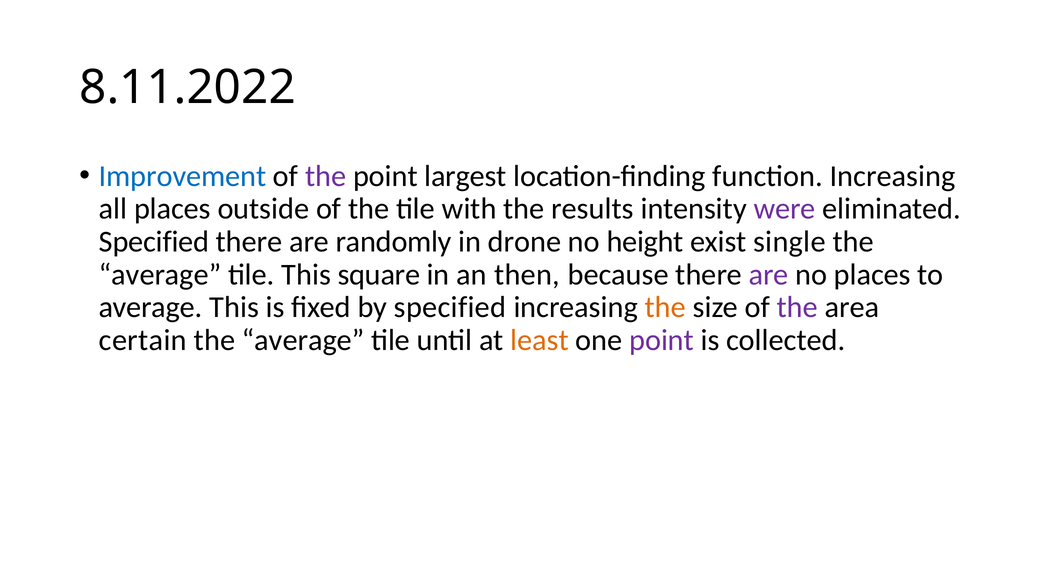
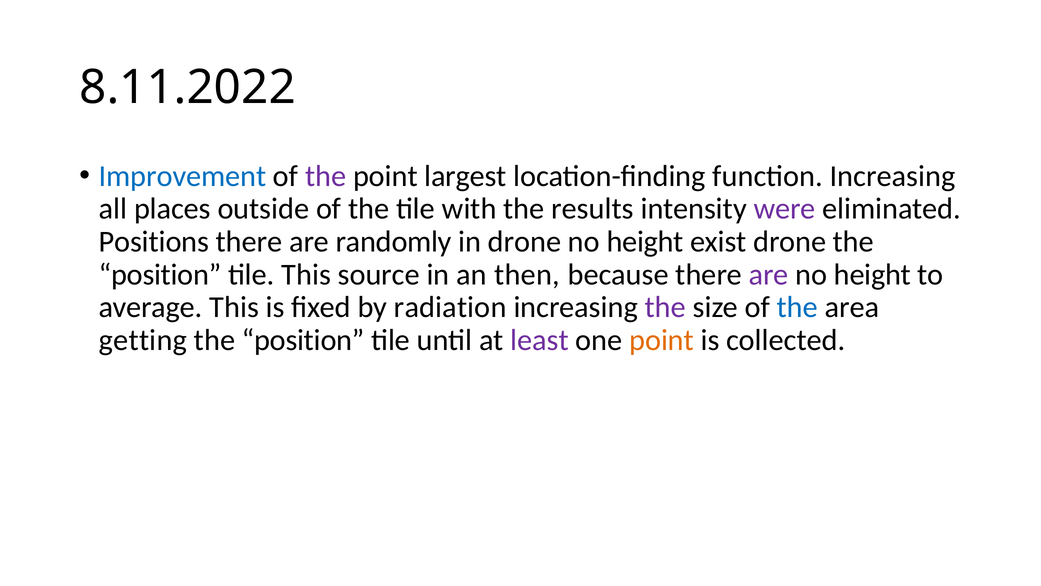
Specified: Specified -> Positions (154, 242)
exist single: single -> drone (790, 242)
average: average -> position (160, 274)
square: square -> source (379, 274)
places: places -> height (872, 274)
by specified: specified -> radiation (450, 307)
the colour: orange -> purple (665, 307)
the colour: purple -> blue (797, 307)
certain: certain -> getting (143, 340)
average: average -> position (303, 340)
least colour: orange -> purple (540, 340)
point colour: purple -> orange (662, 340)
